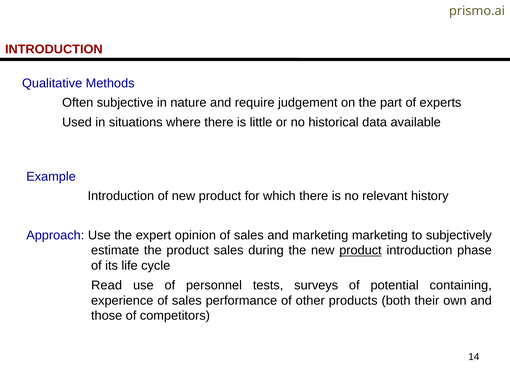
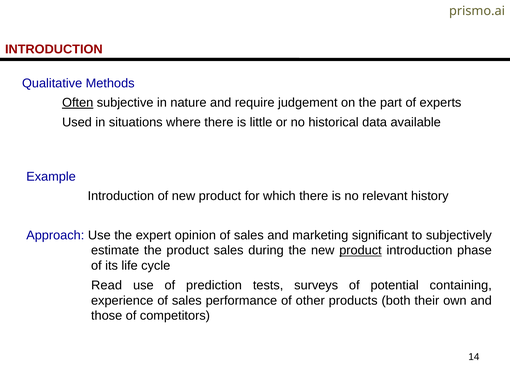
Often underline: none -> present (78, 103)
marketing marketing: marketing -> significant (380, 235)
personnel: personnel -> prediction (214, 286)
